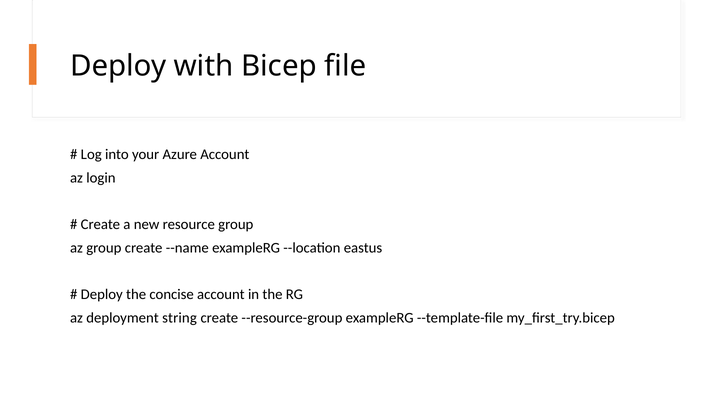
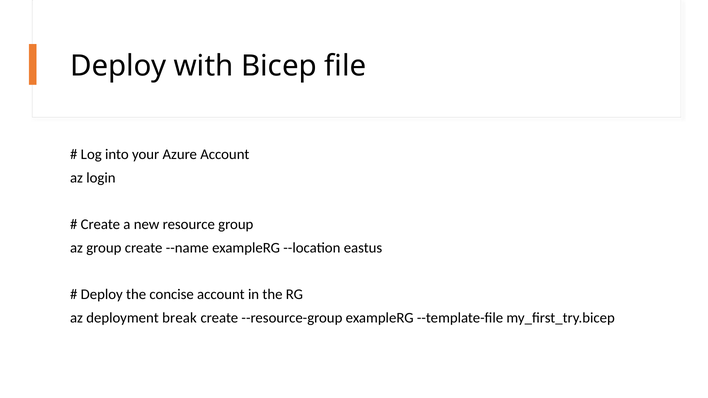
string: string -> break (179, 318)
